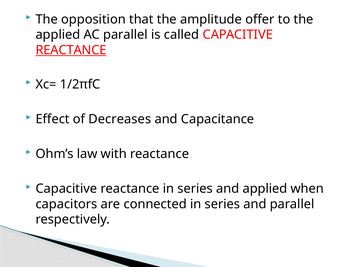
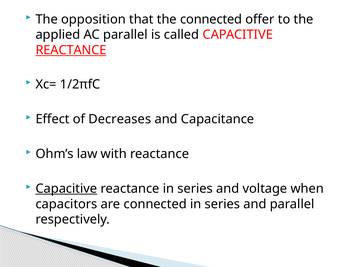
the amplitude: amplitude -> connected (211, 19)
Capacitive underline: none -> present (66, 189)
and applied: applied -> voltage (265, 189)
